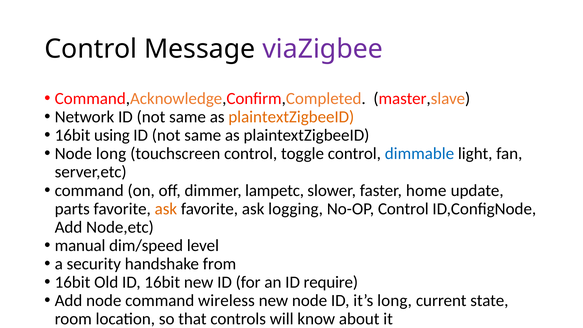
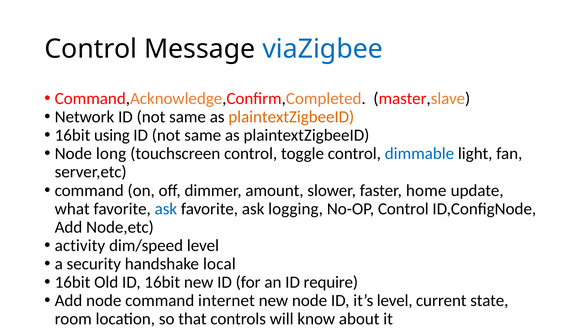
viaZigbee colour: purple -> blue (323, 49)
lampetc: lampetc -> amount (275, 190)
parts: parts -> what (72, 209)
ask colour: orange -> blue (166, 209)
manual: manual -> activity (80, 245)
from: from -> local (219, 264)
wireless: wireless -> internet (226, 301)
it’s long: long -> level (395, 301)
